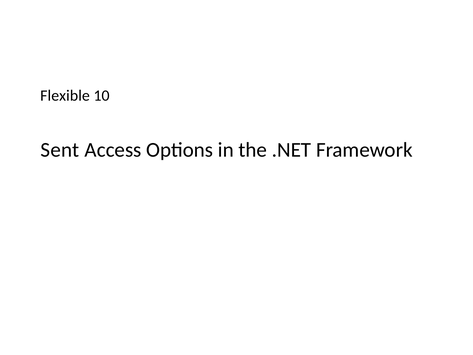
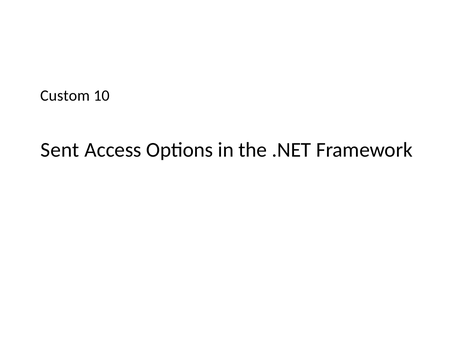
Flexible: Flexible -> Custom (65, 96)
